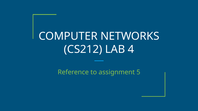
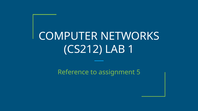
4: 4 -> 1 (131, 49)
